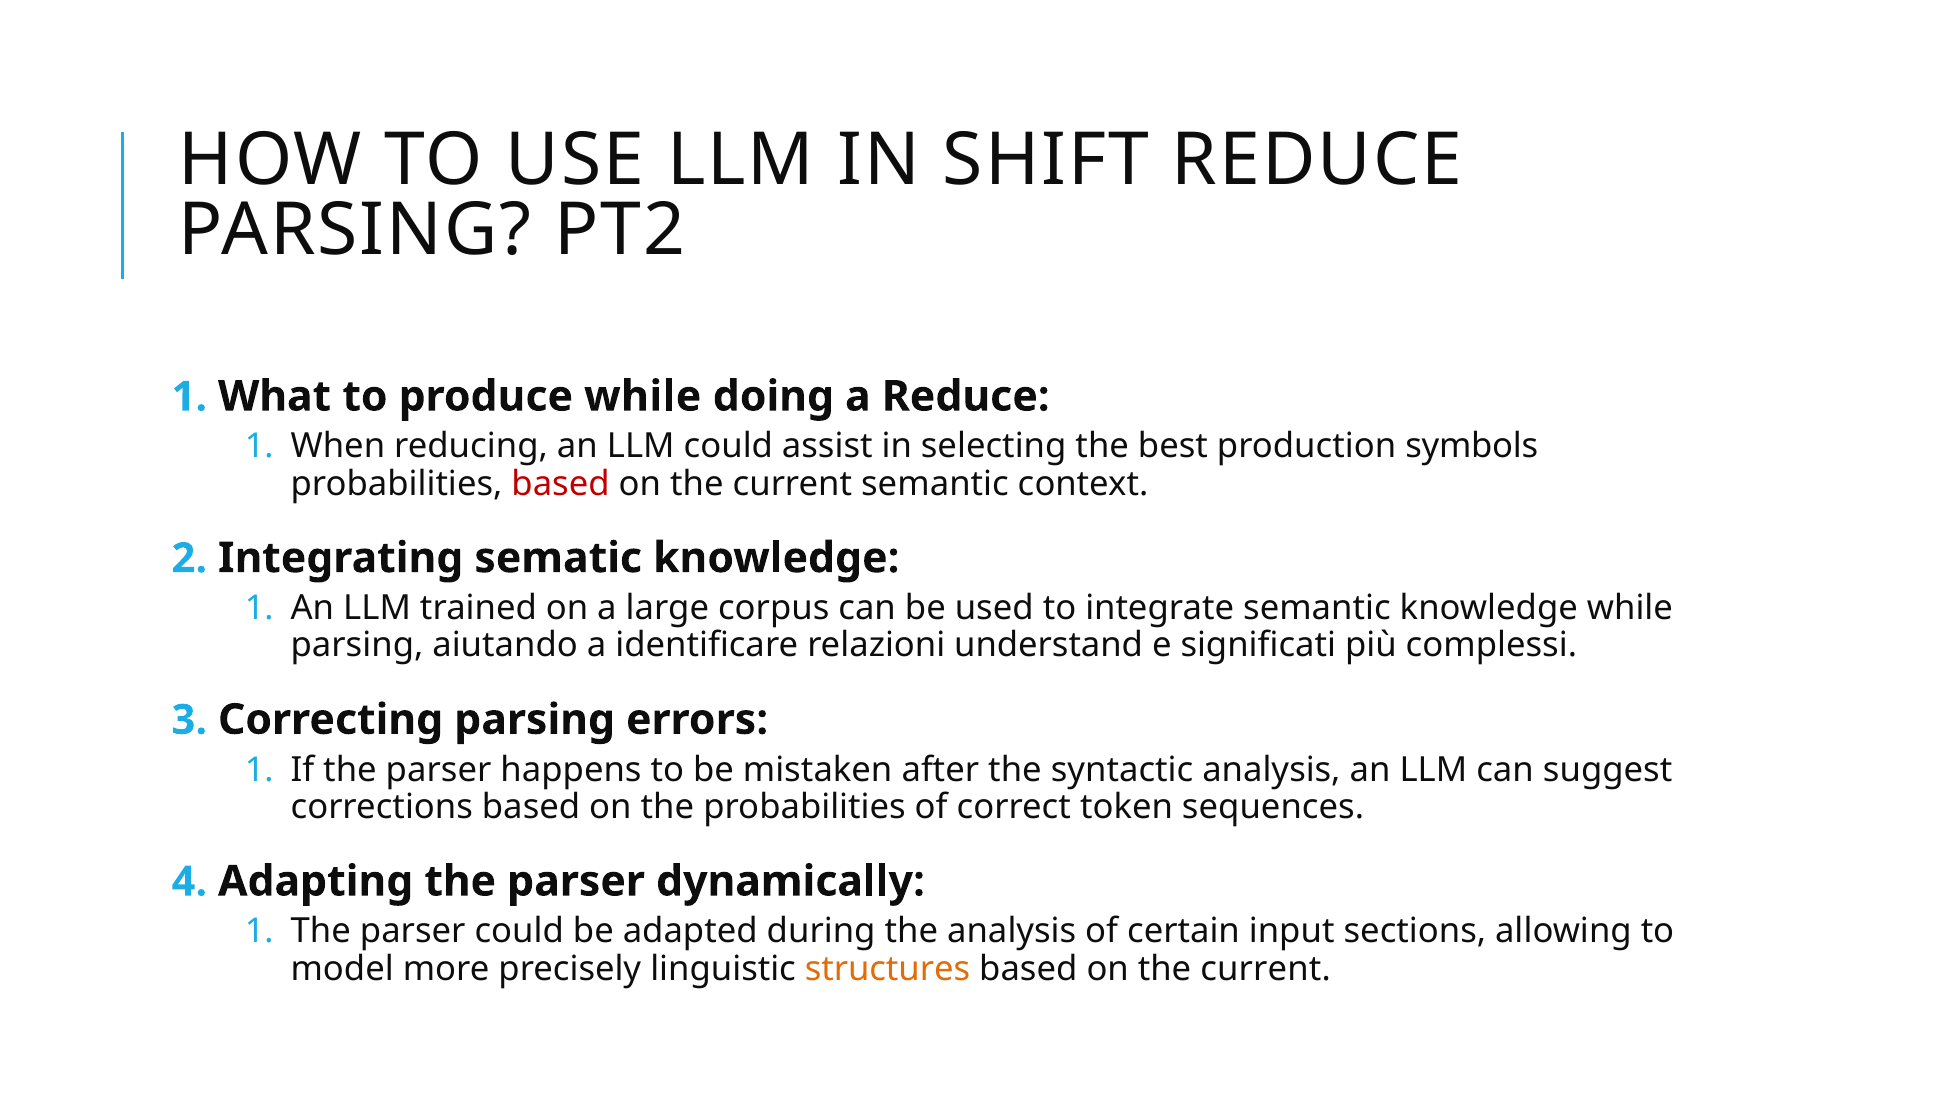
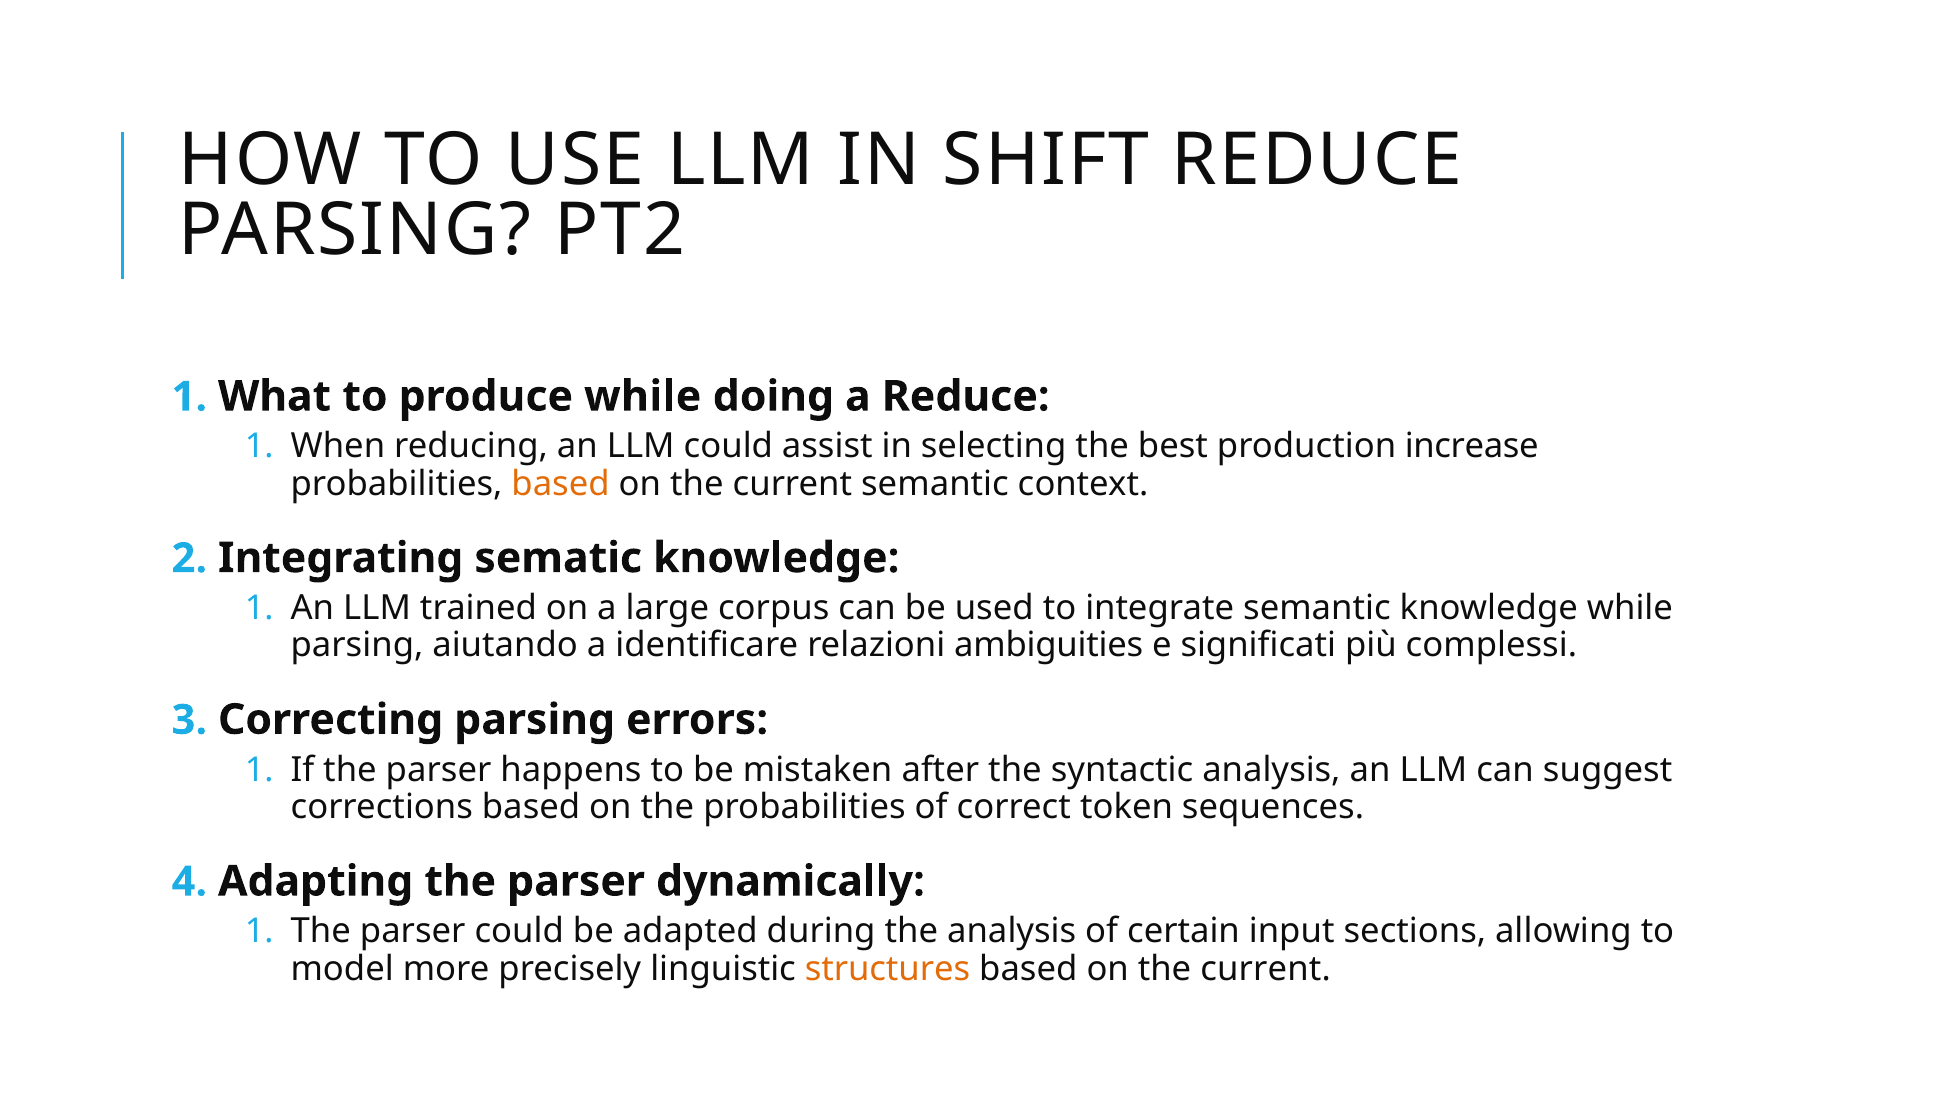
symbols: symbols -> increase (1472, 447)
based colour: red -> orange (561, 484)
understand: understand -> ambiguities (1049, 646)
